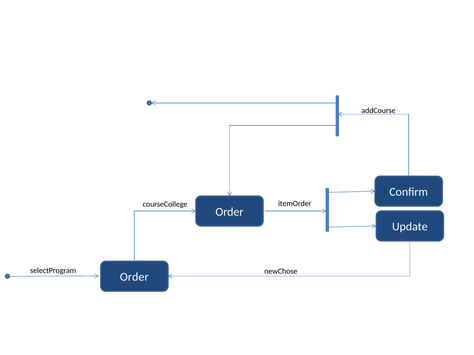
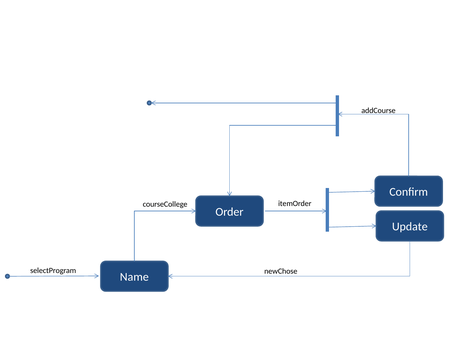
Order: Order -> Name (134, 277)
